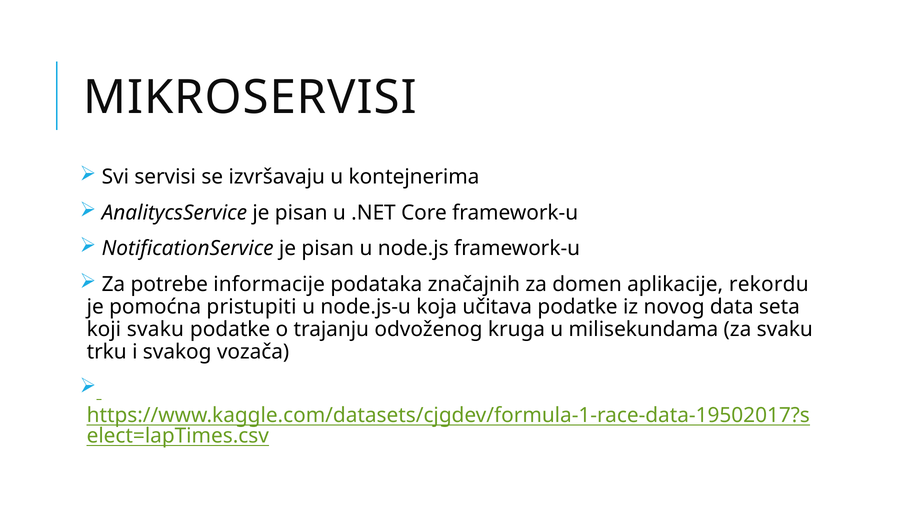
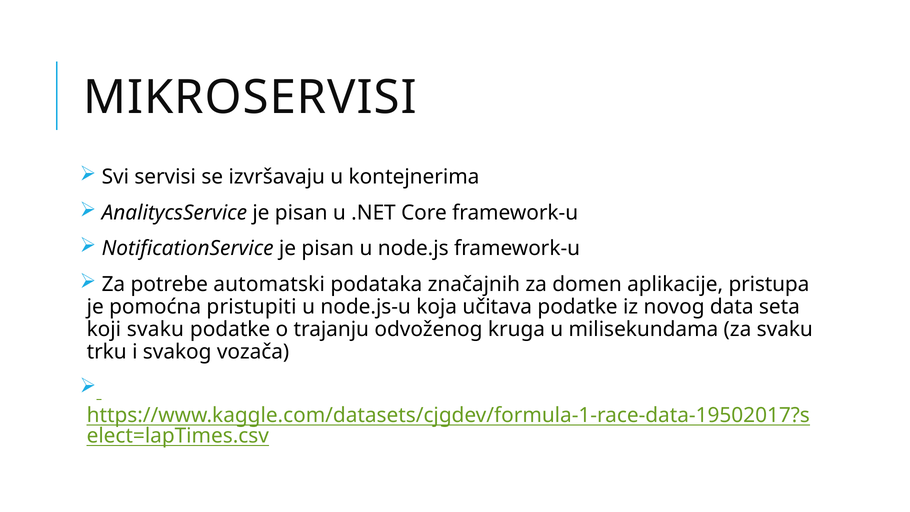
informacije: informacije -> automatski (269, 284)
rekordu: rekordu -> pristupa (769, 284)
